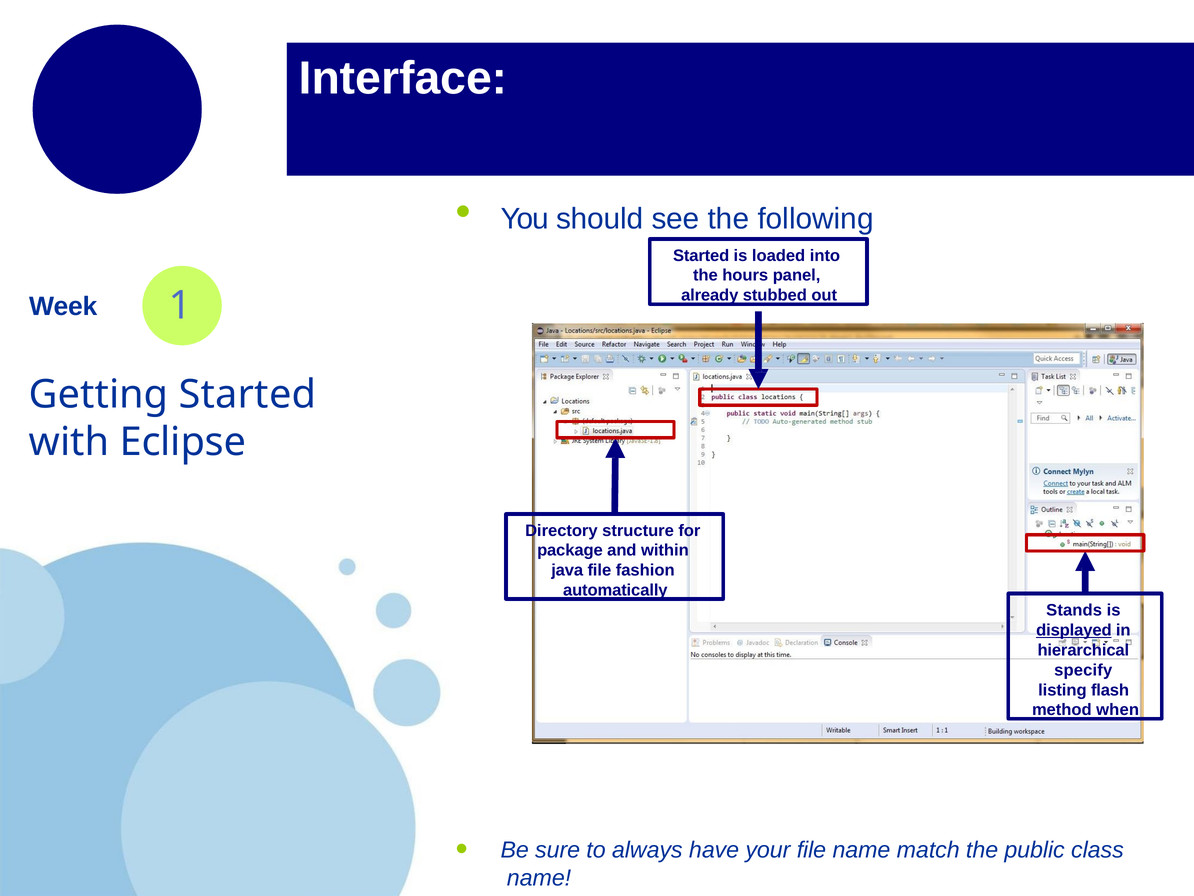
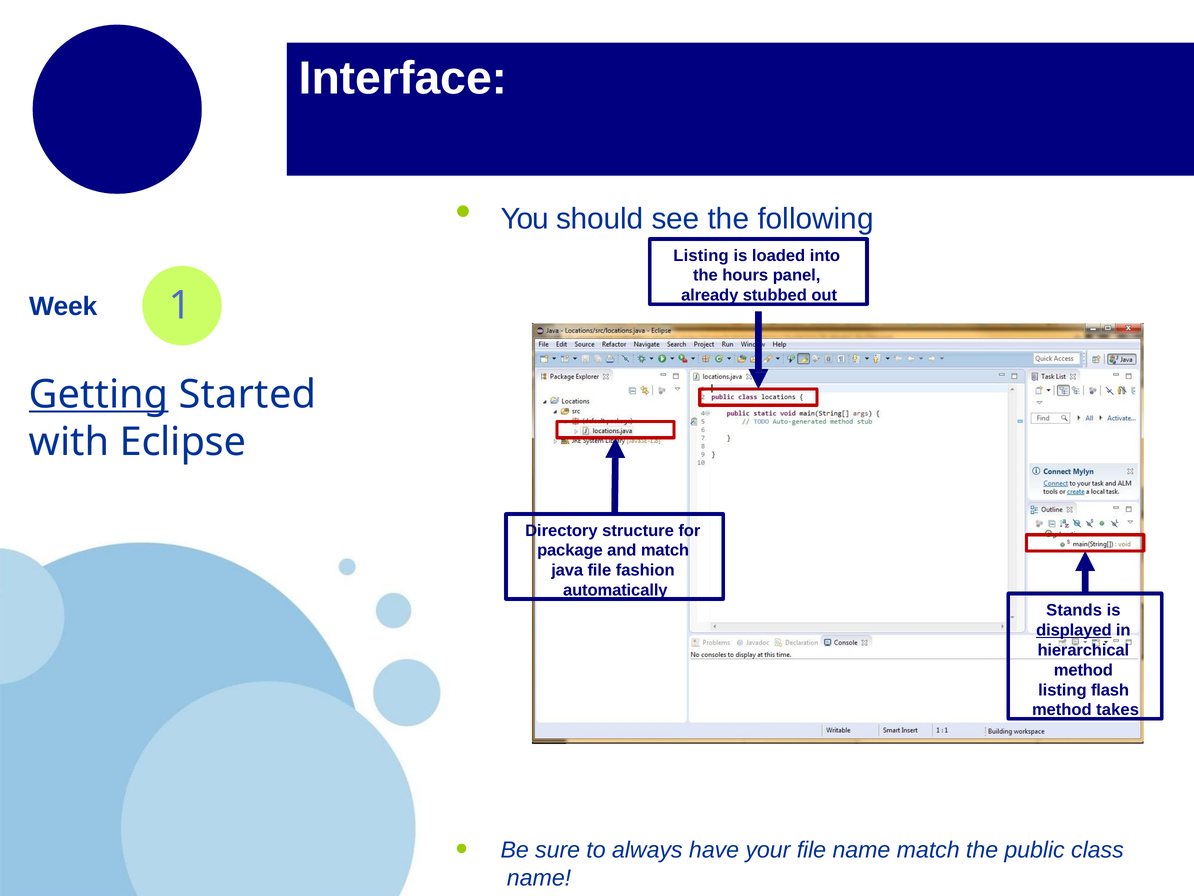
Started: Started -> Listing (701, 255)
Getting underline: none -> present (99, 394)
and within: within -> match (665, 550)
specify: specify -> method (1083, 670)
when: when -> takes (1118, 710)
